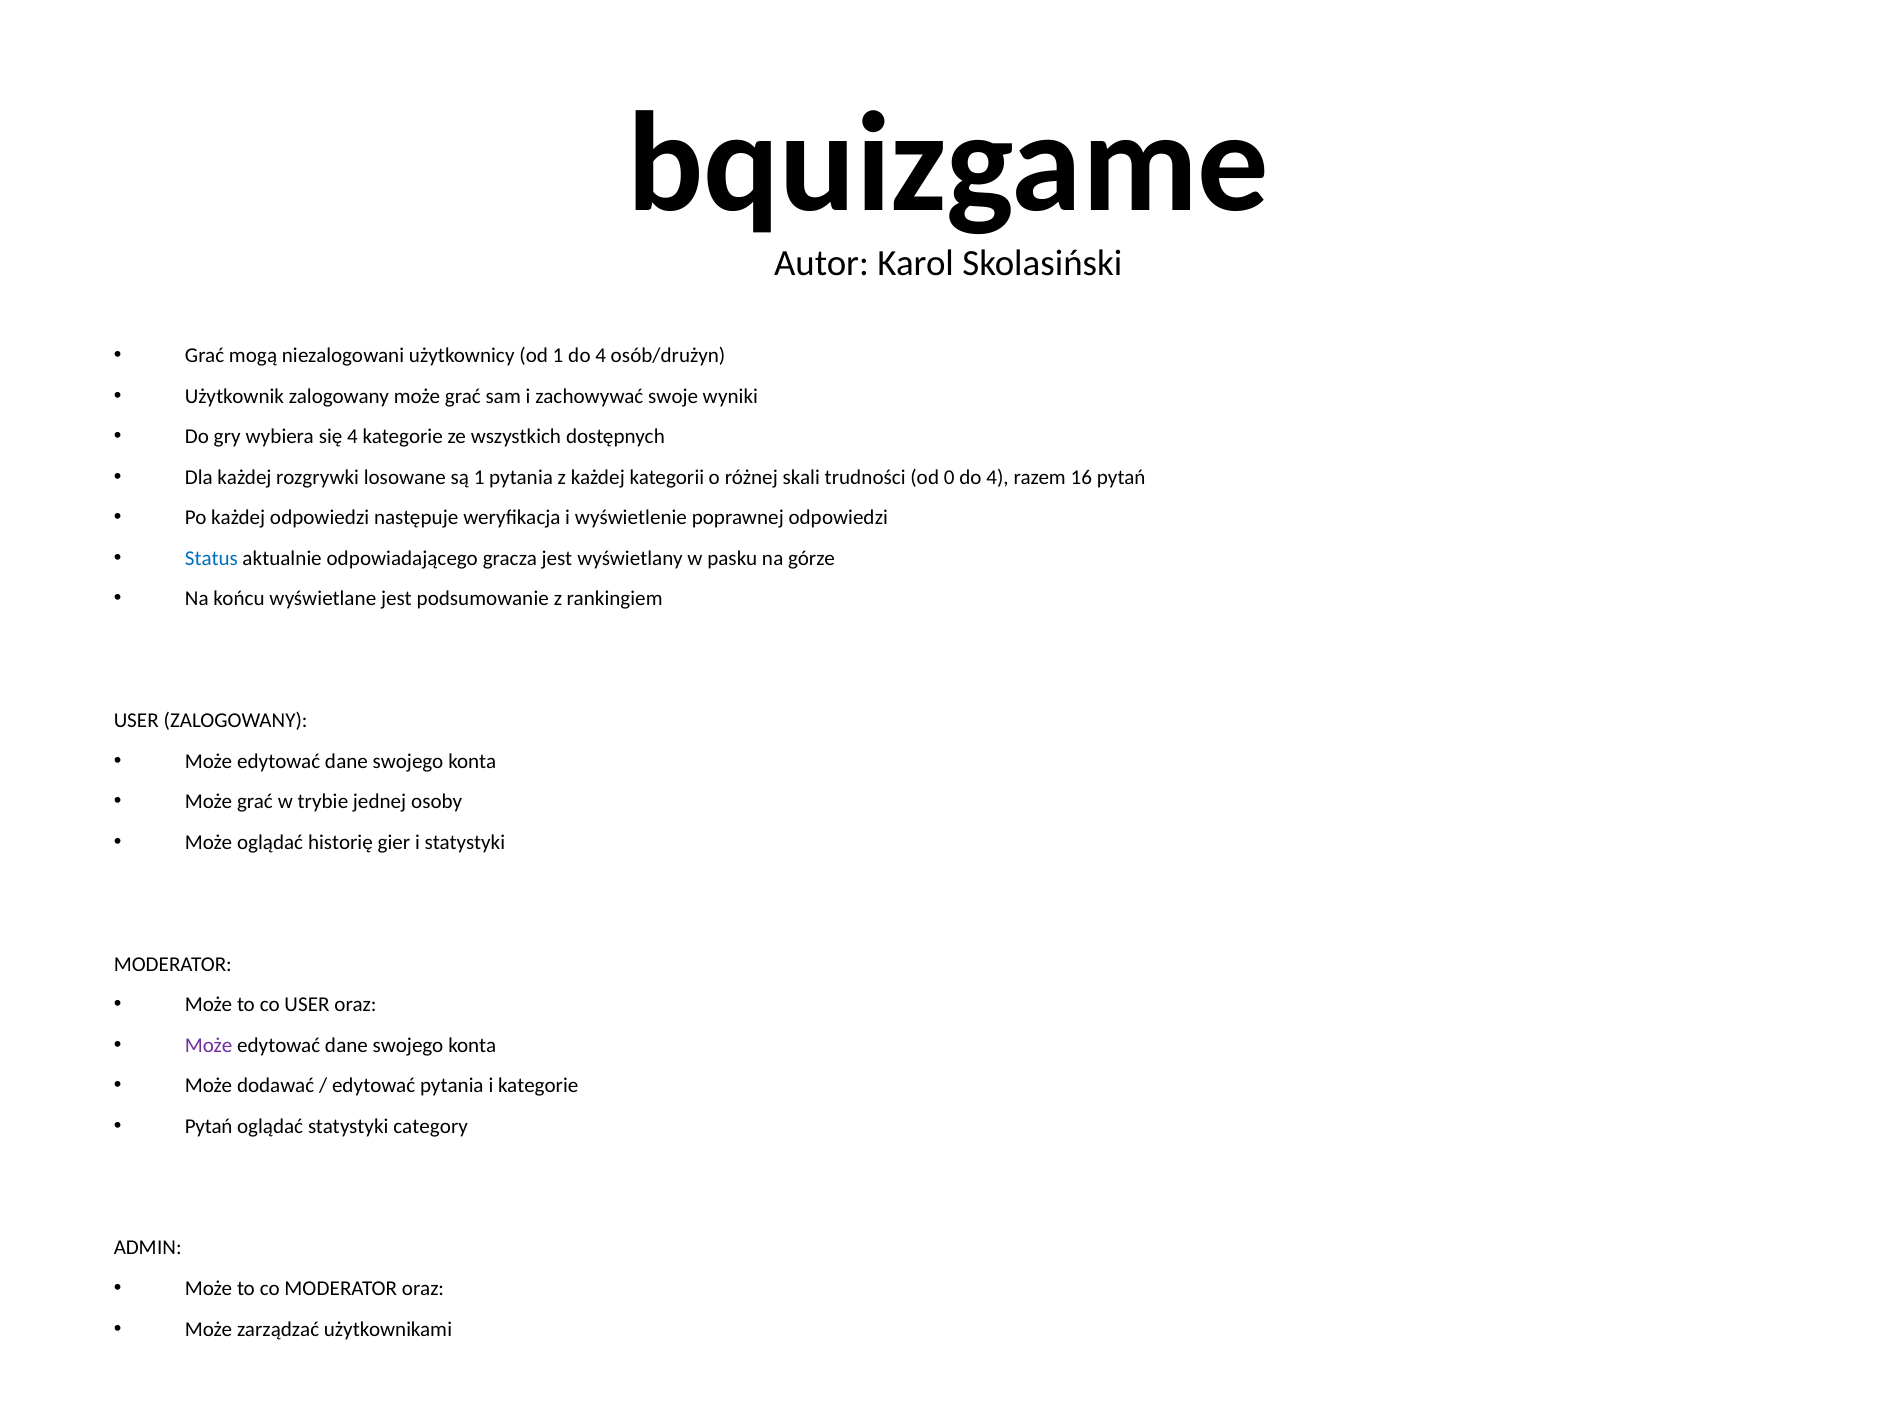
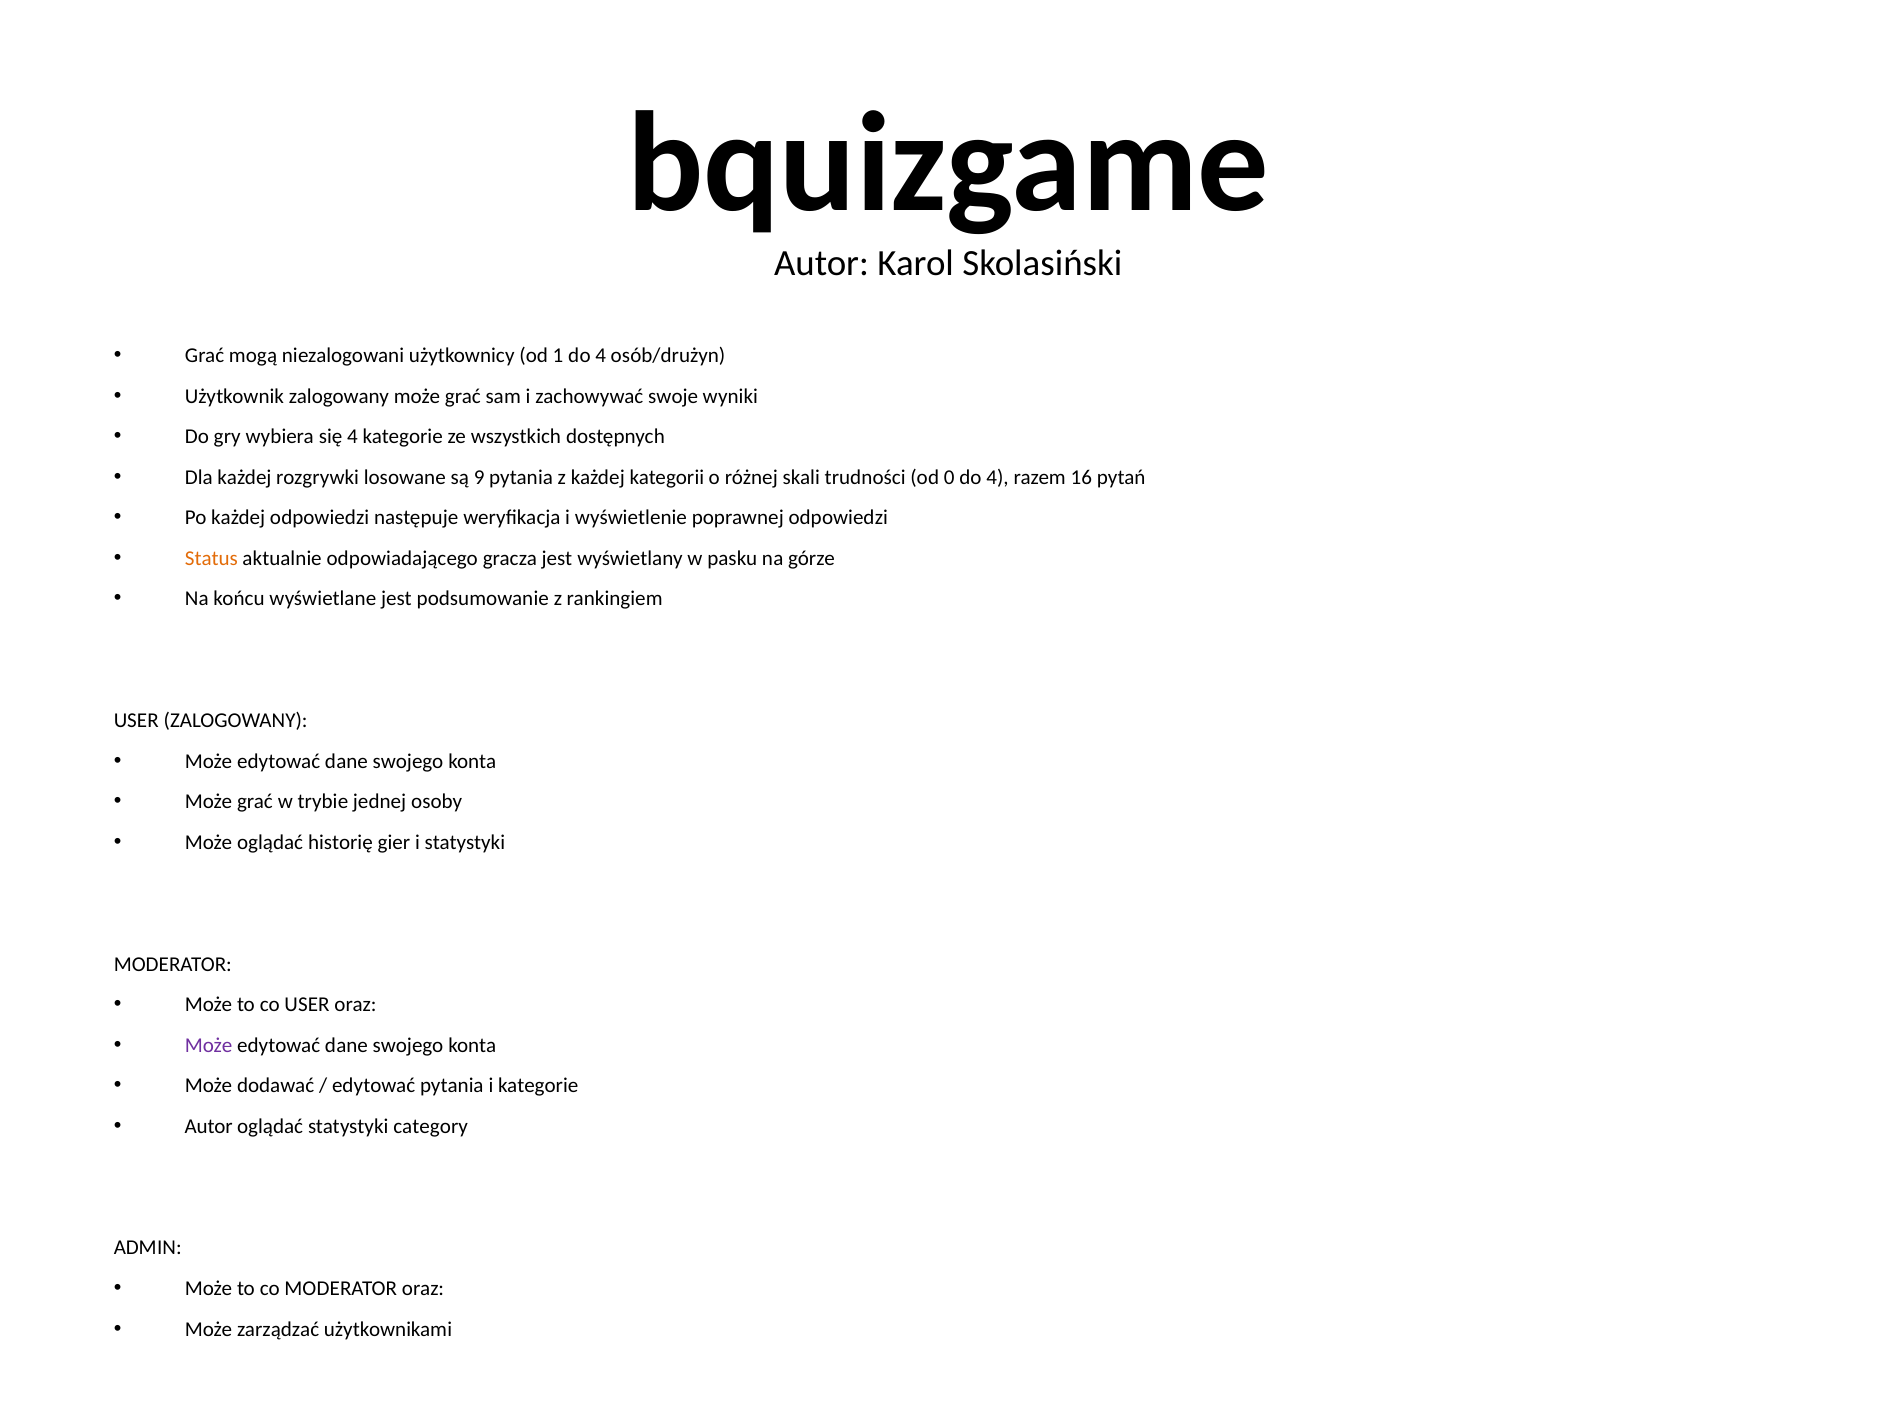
są 1: 1 -> 9 (479, 477)
Status colour: blue -> orange (211, 558)
Pytań: Pytań -> Autor (209, 1126)
